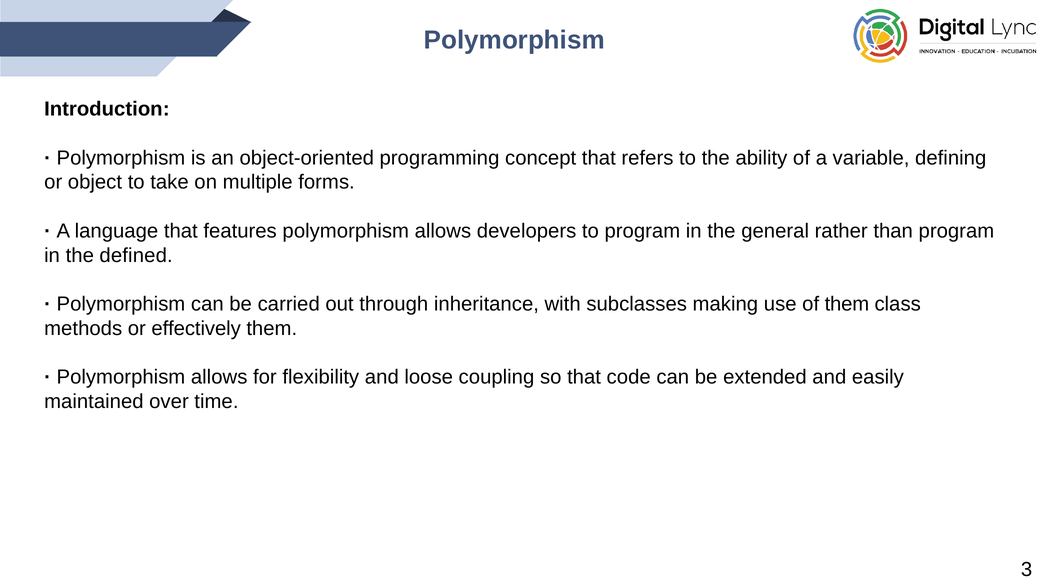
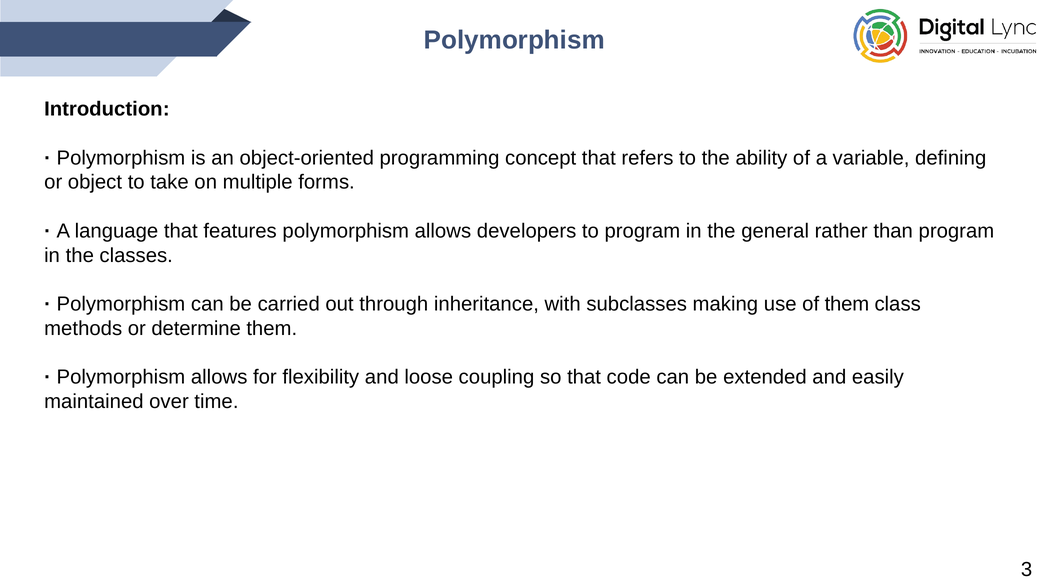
defined: defined -> classes (136, 255)
effectively: effectively -> determine (196, 329)
